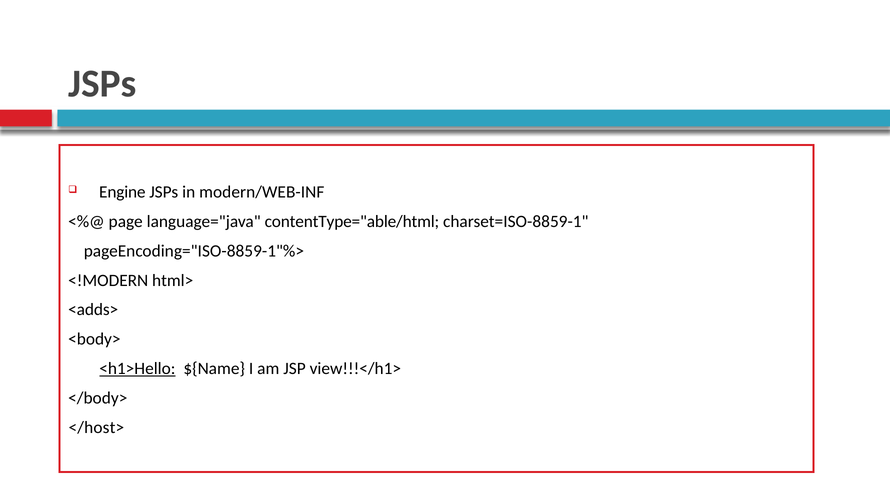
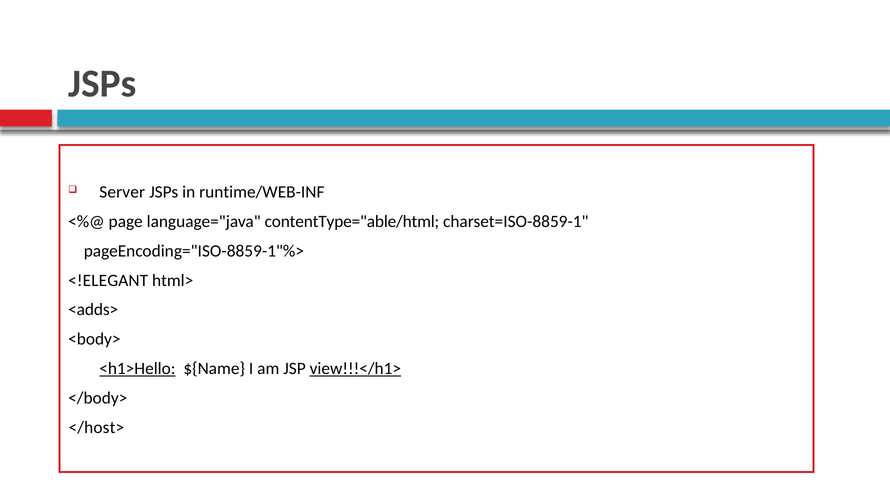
Engine: Engine -> Server (122, 192)
modern/WEB-INF: modern/WEB-INF -> runtime/WEB-INF (262, 192)
<!MODERN: <!MODERN -> <!ELEGANT (108, 281)
view!!!</h1> underline: none -> present (355, 369)
